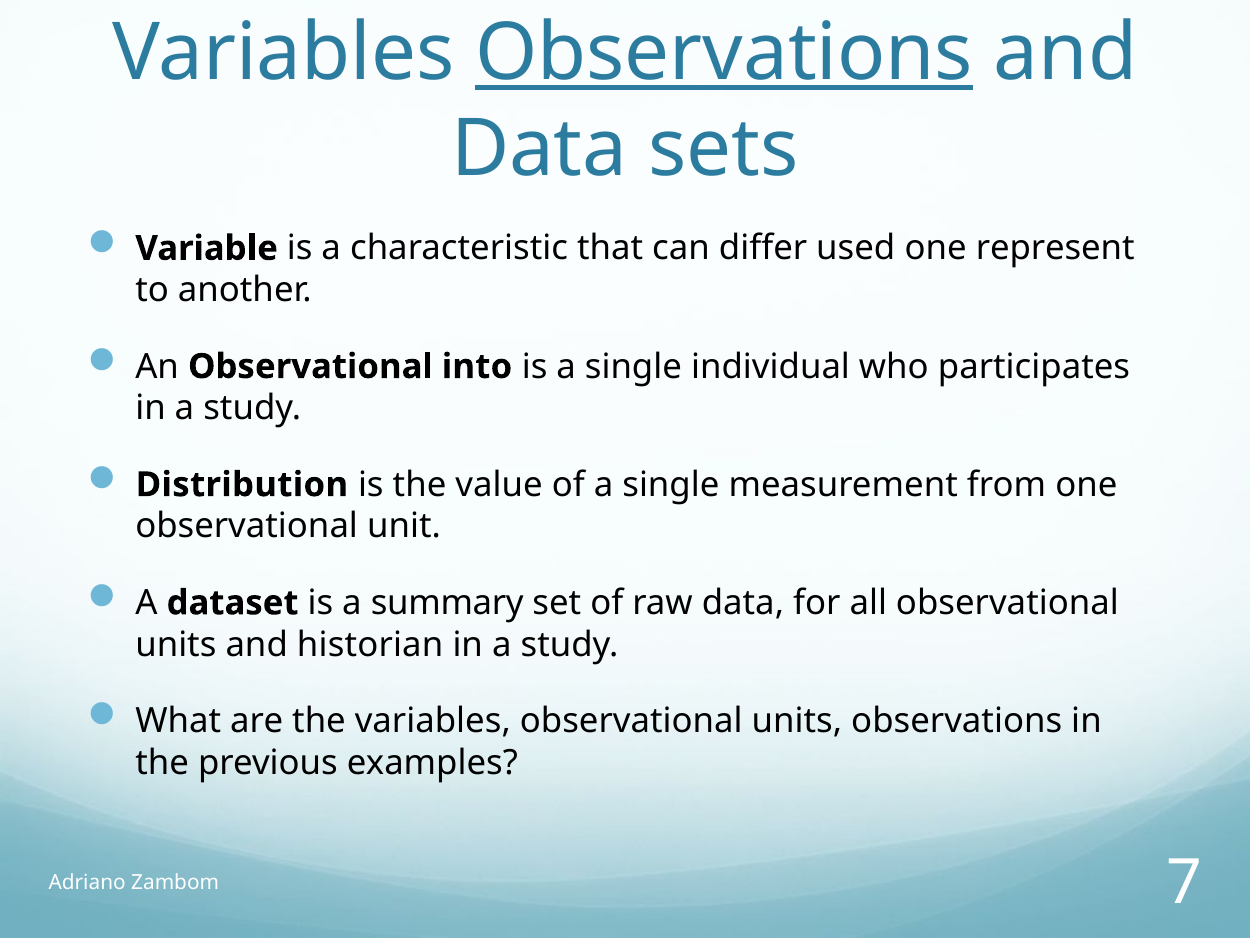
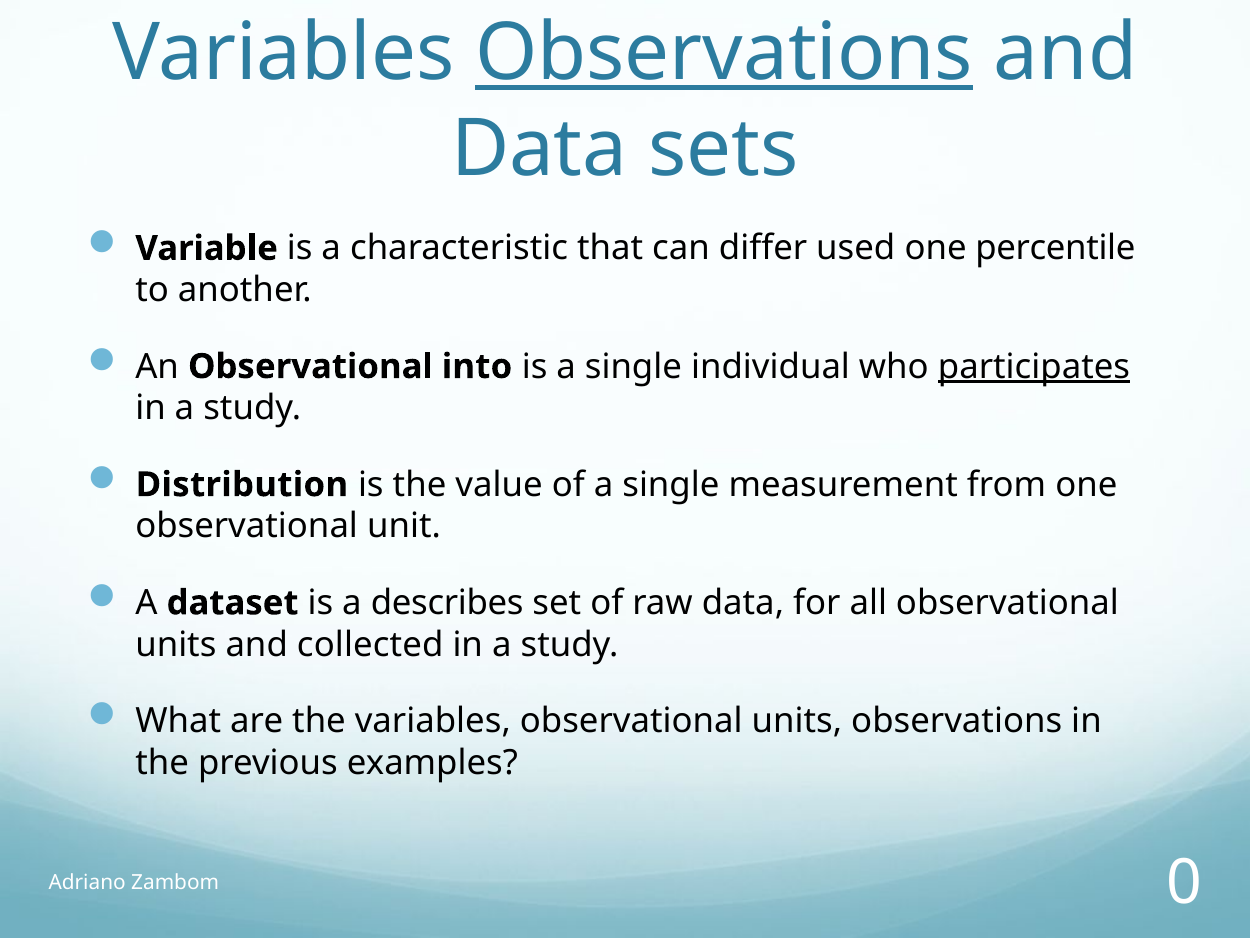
represent: represent -> percentile (1055, 248)
participates underline: none -> present (1034, 366)
summary: summary -> describes (447, 603)
historian: historian -> collected (370, 644)
7: 7 -> 0 (1185, 882)
